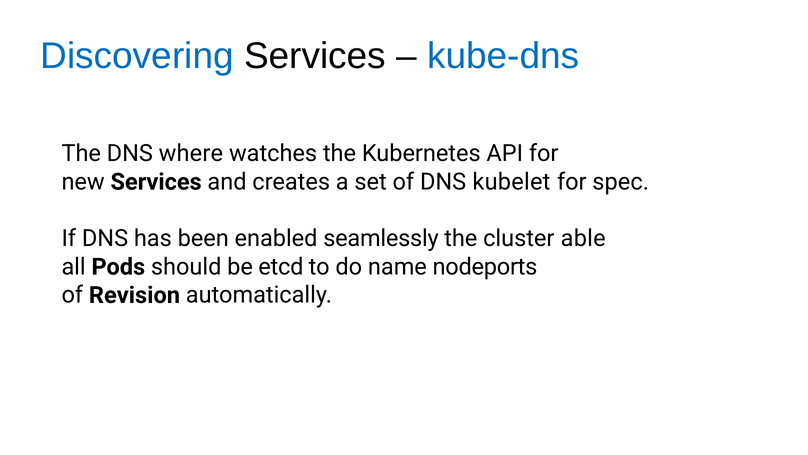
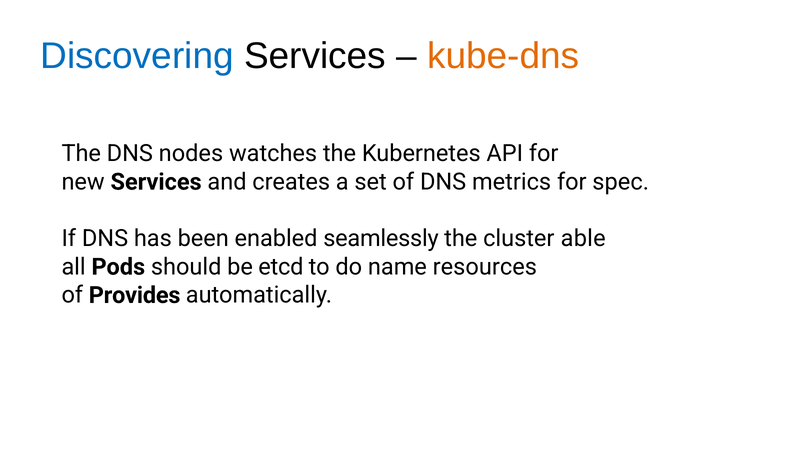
kube-dns colour: blue -> orange (503, 56)
where: where -> nodes (191, 153)
kubelet: kubelet -> metrics (512, 182)
nodeports: nodeports -> resources (485, 267)
Revision: Revision -> Provides (135, 295)
